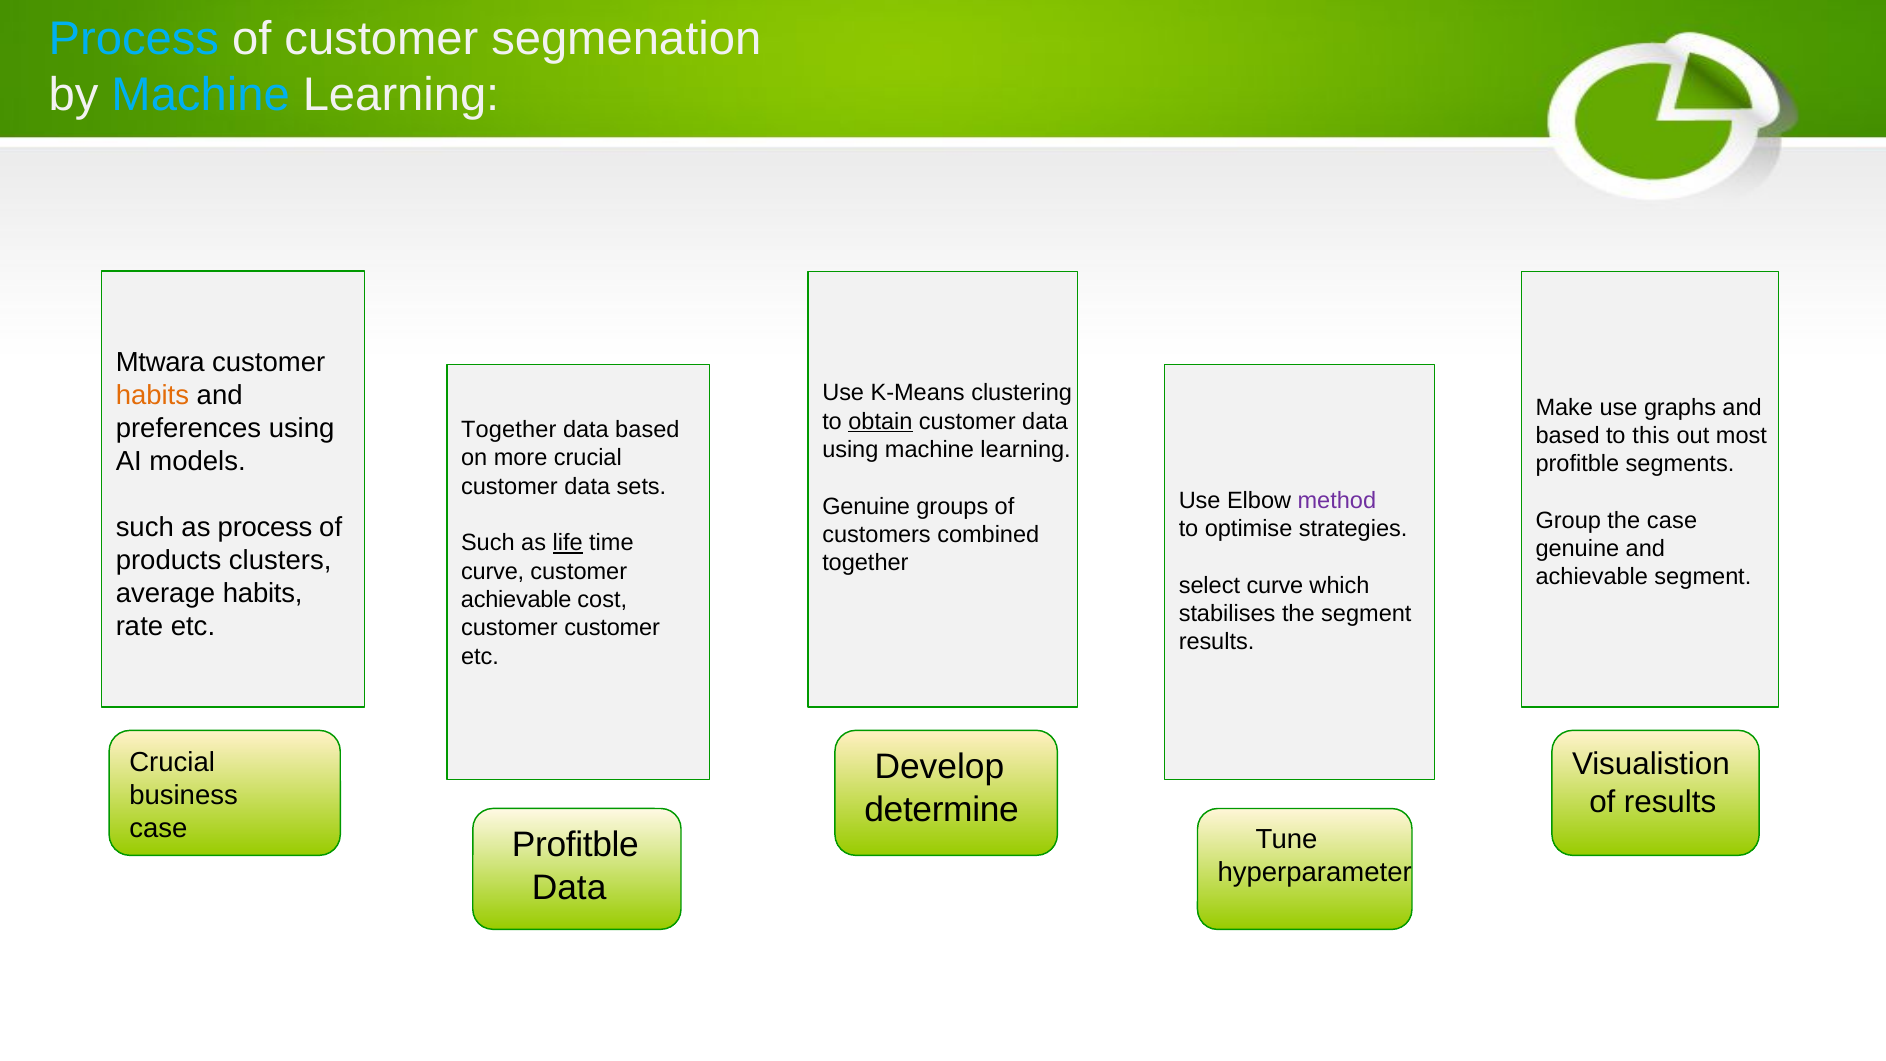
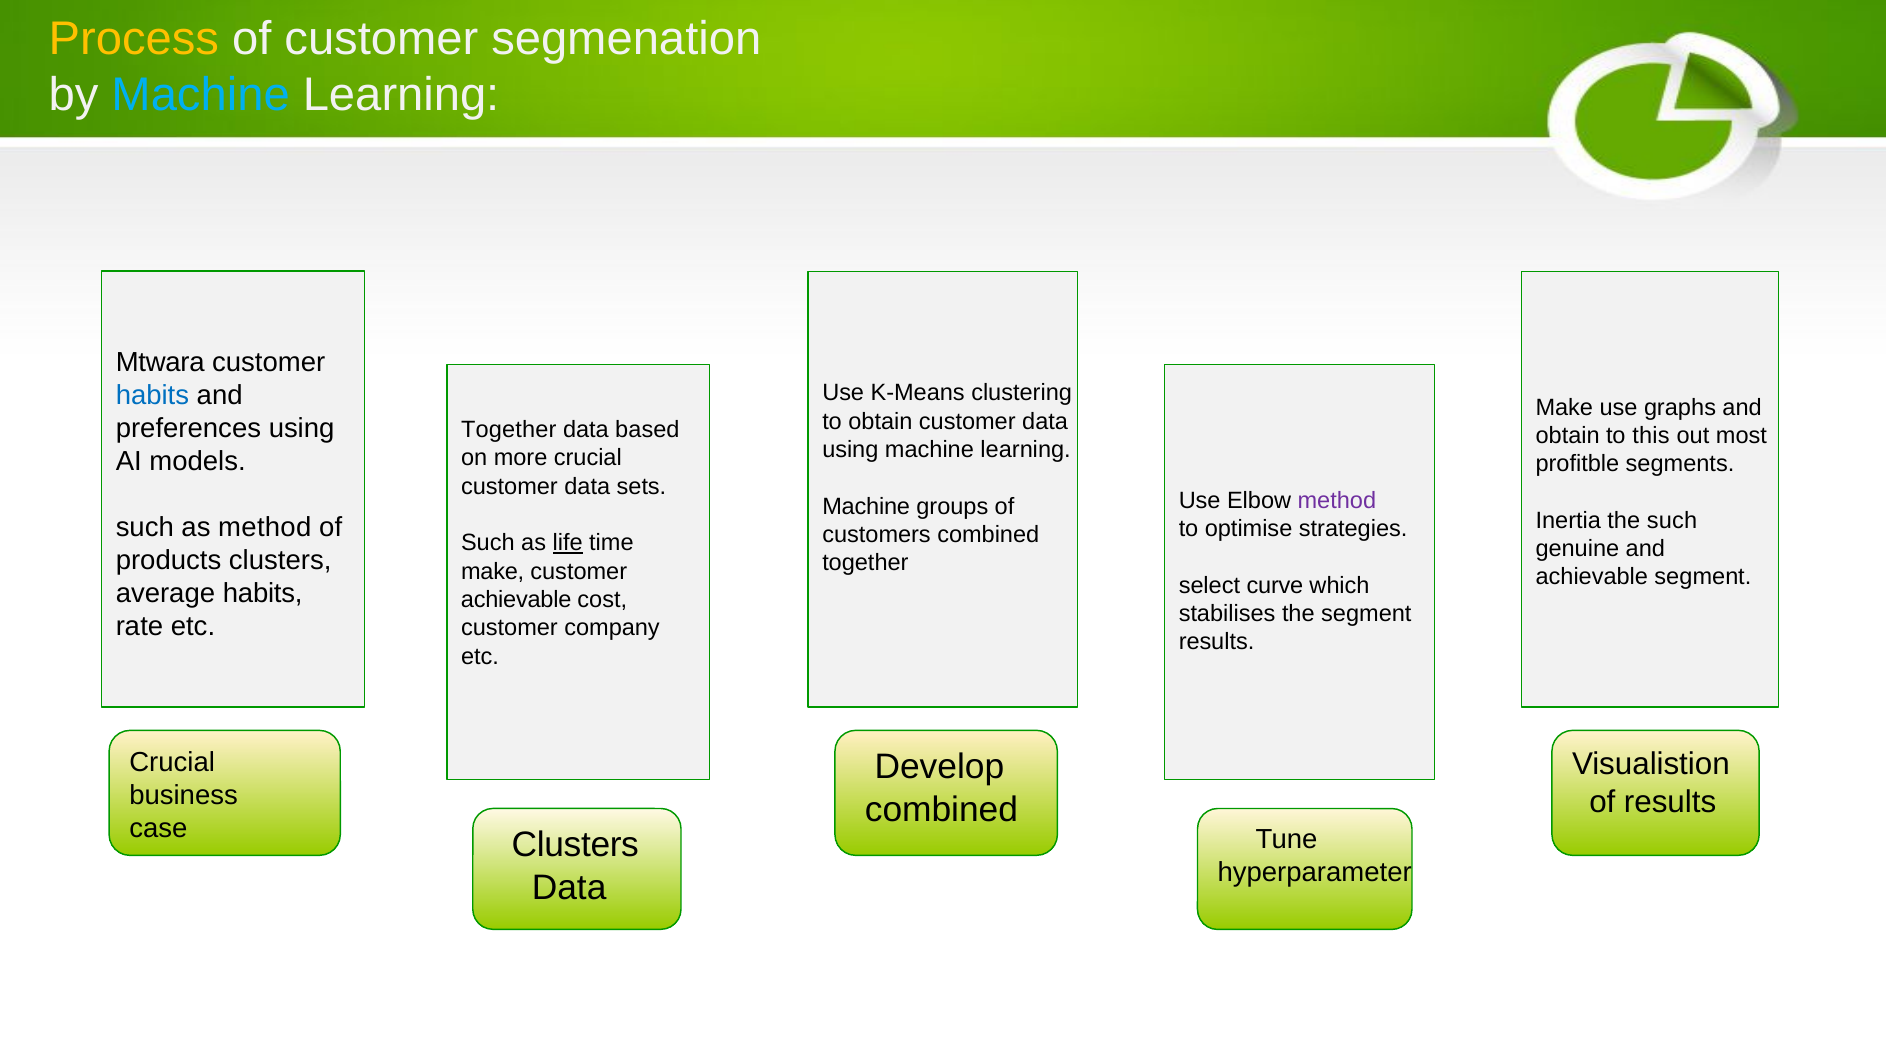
Process colour: light blue -> yellow (134, 39)
habits colour: orange -> blue (152, 396)
obtain underline: present -> none (880, 421)
based: based -> obtain (1568, 436)
Genuine: Genuine -> Machine (866, 506)
Group: Group -> Inertia (1568, 520)
the case: case -> such (1672, 520)
as process: process -> method (265, 528)
curve: curve -> make (493, 571)
customer customer: customer -> company (612, 628)
determine: determine -> combined (941, 810)
Profitble: Profitble -> Clusters (575, 845)
